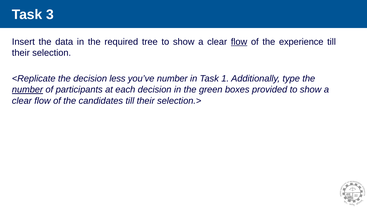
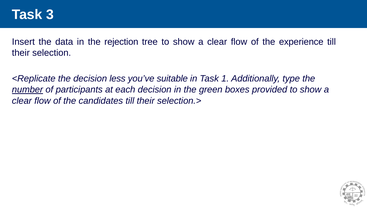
required: required -> rejection (121, 42)
flow underline: present -> none (239, 42)
you’ve number: number -> suitable (172, 78)
